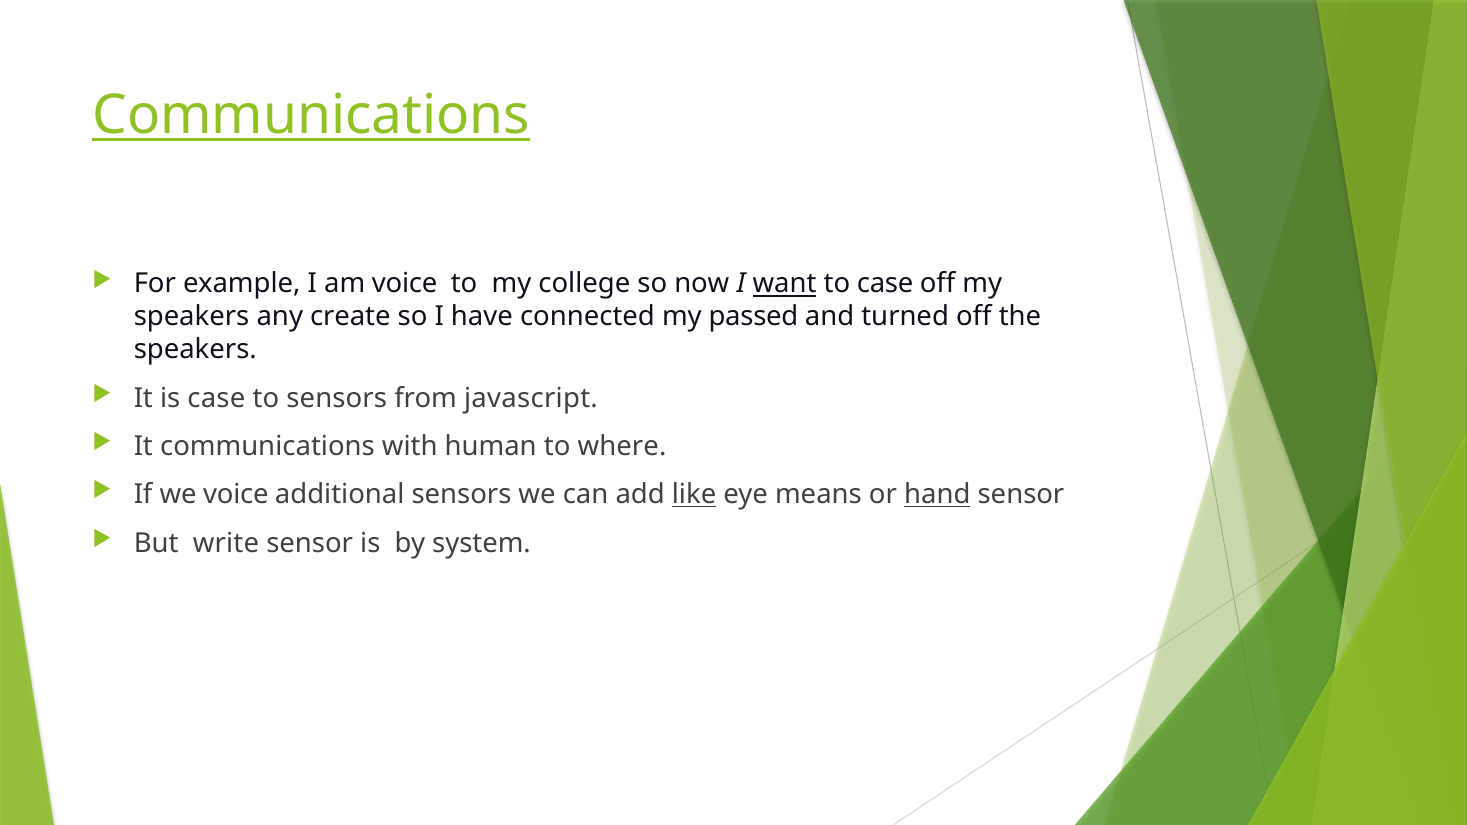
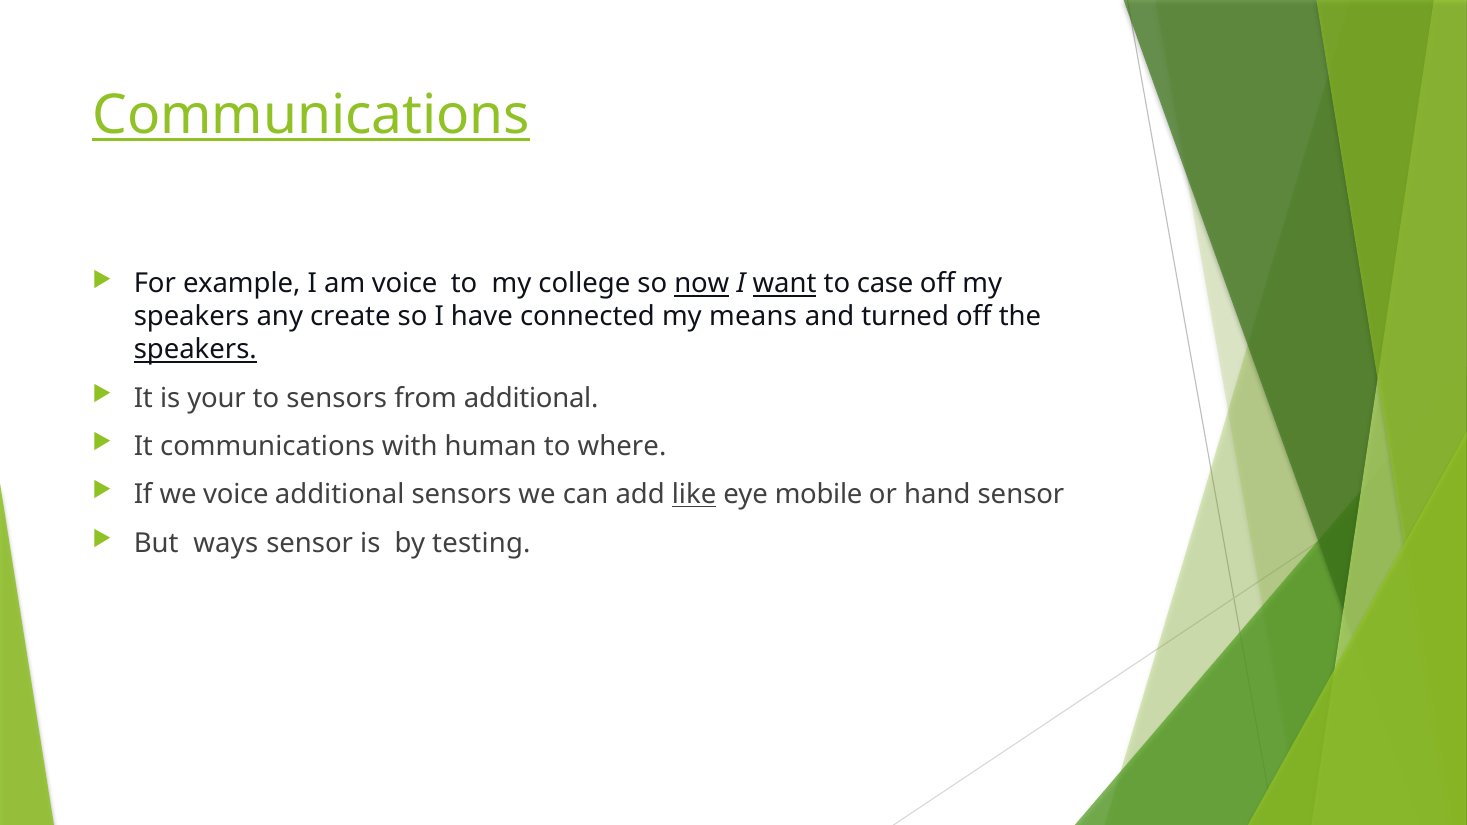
now underline: none -> present (702, 284)
passed: passed -> means (753, 317)
speakers underline: none -> present (195, 350)
is case: case -> your (217, 398)
from javascript: javascript -> additional (531, 398)
means: means -> mobile (819, 495)
hand underline: present -> none (937, 495)
write: write -> ways (226, 543)
system: system -> testing (481, 543)
